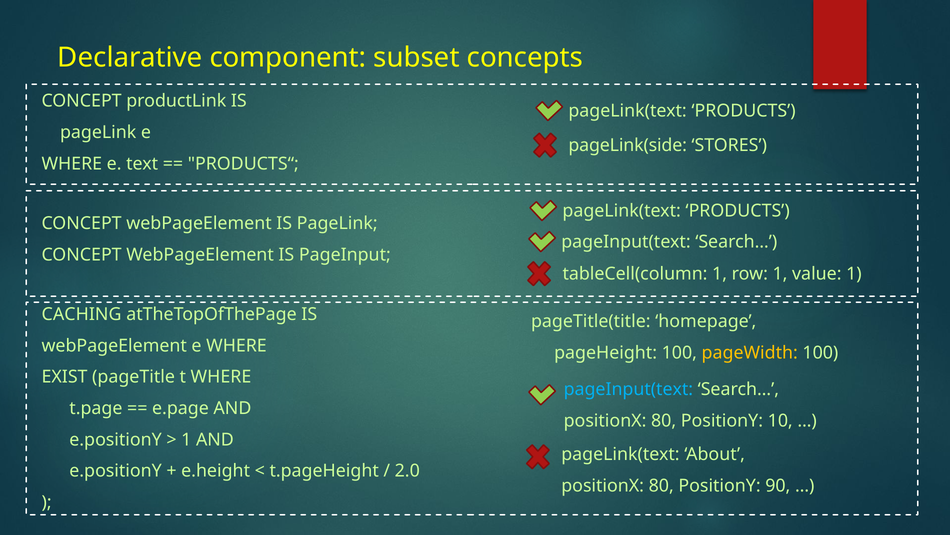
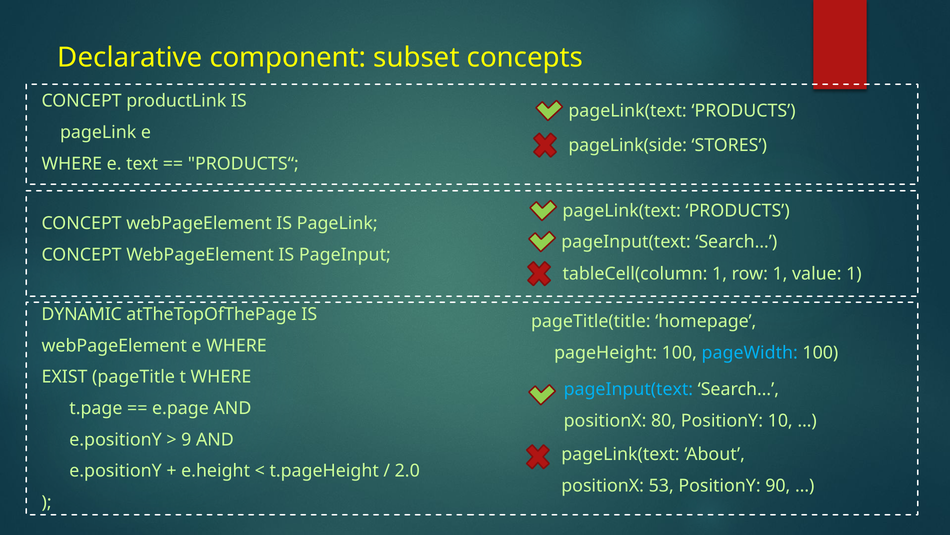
CACHING: CACHING -> DYNAMIC (82, 314)
pageWidth colour: yellow -> light blue (750, 352)
1: 1 -> 9 (186, 439)
80: 80 -> 53 (661, 485)
